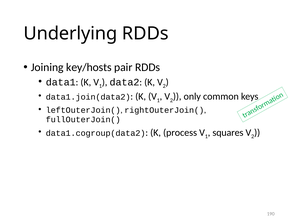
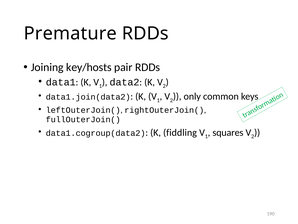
Underlying: Underlying -> Premature (70, 33)
process: process -> fiddling (180, 132)
